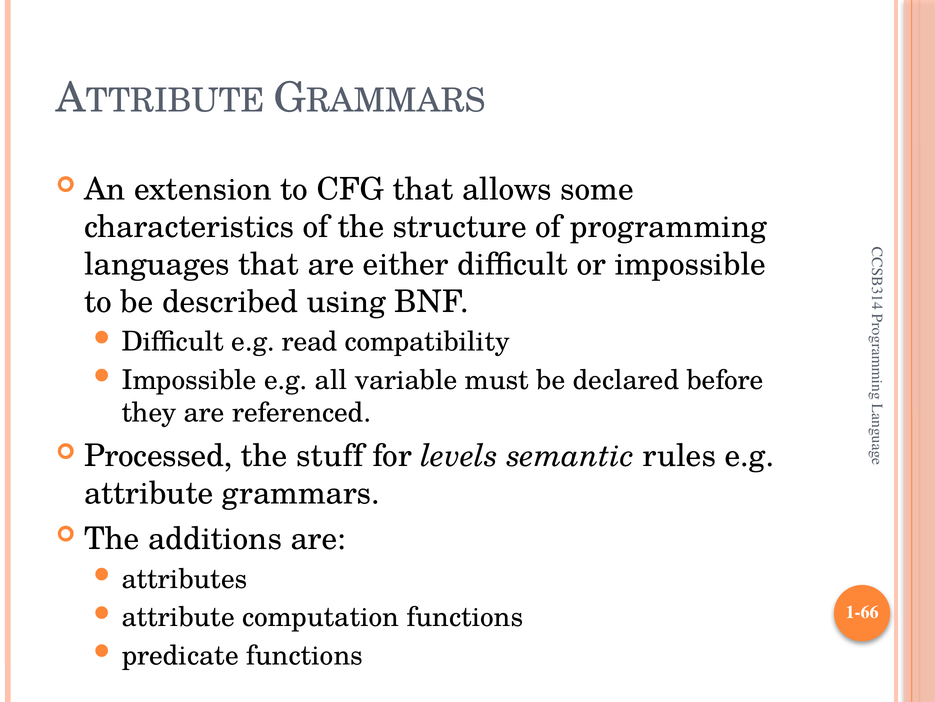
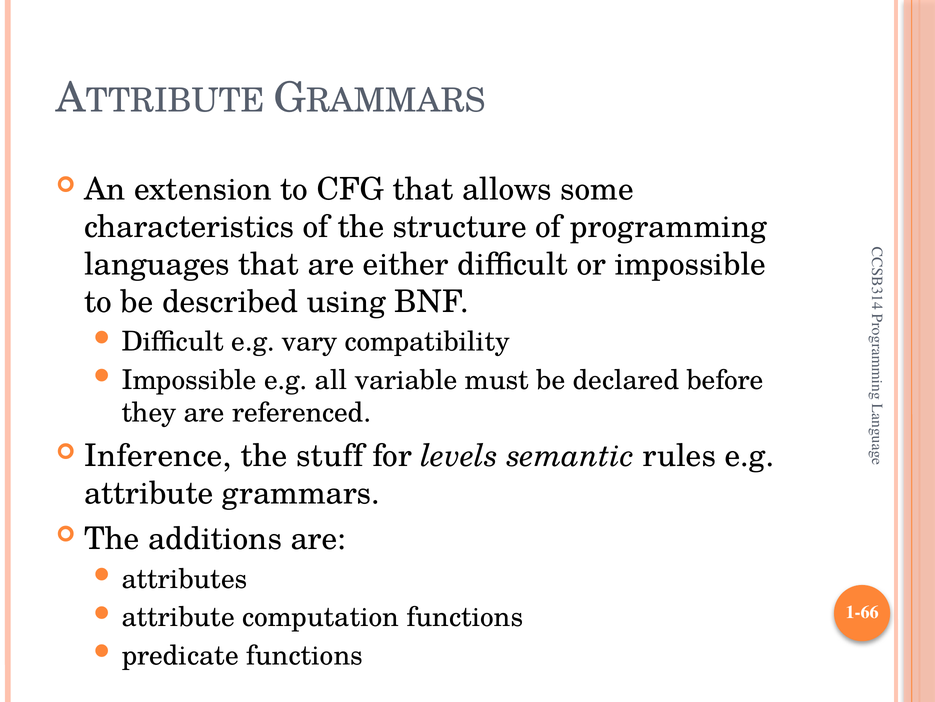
read: read -> vary (310, 342)
Processed: Processed -> Inference (158, 456)
